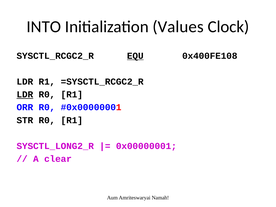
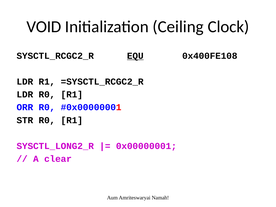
INTO: INTO -> VOID (44, 27)
Values: Values -> Ceiling (178, 27)
LDR underline: present -> none (25, 94)
